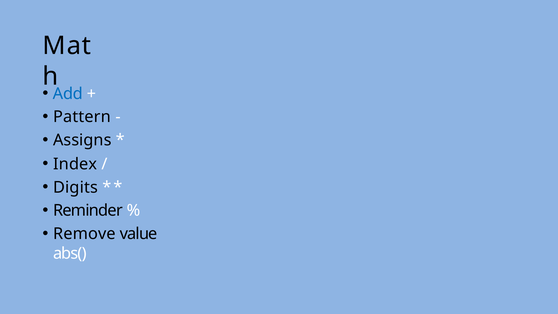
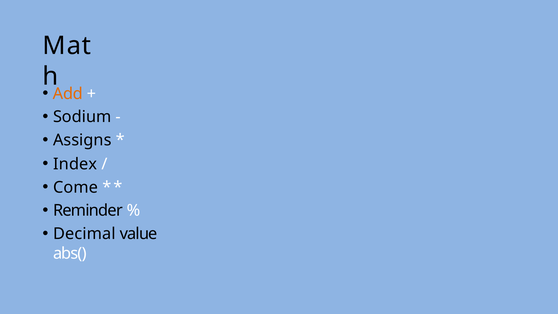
Add colour: blue -> orange (68, 94)
Pattern: Pattern -> Sodium (82, 117)
Digits: Digits -> Come (76, 187)
Remove: Remove -> Decimal (85, 234)
